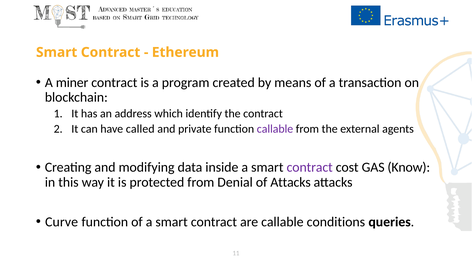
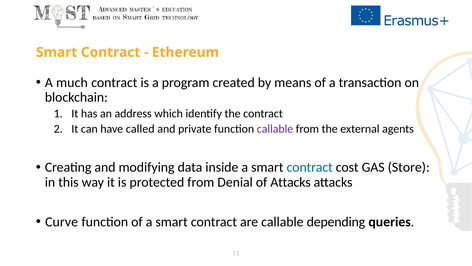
miner: miner -> much (72, 82)
contract colour: purple -> blue (310, 167)
Know: Know -> Store (409, 167)
conditions: conditions -> depending (336, 221)
